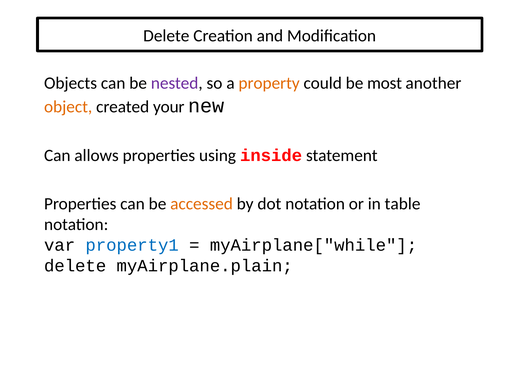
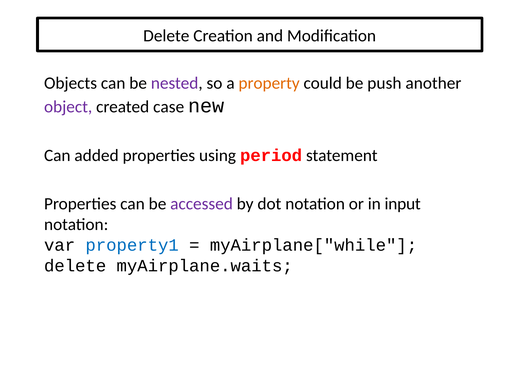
most: most -> push (384, 83)
object colour: orange -> purple (68, 107)
your: your -> case (169, 107)
allows: allows -> added (97, 156)
inside: inside -> period (271, 156)
accessed colour: orange -> purple (202, 204)
table: table -> input (403, 204)
myAirplane.plain: myAirplane.plain -> myAirplane.waits (205, 266)
